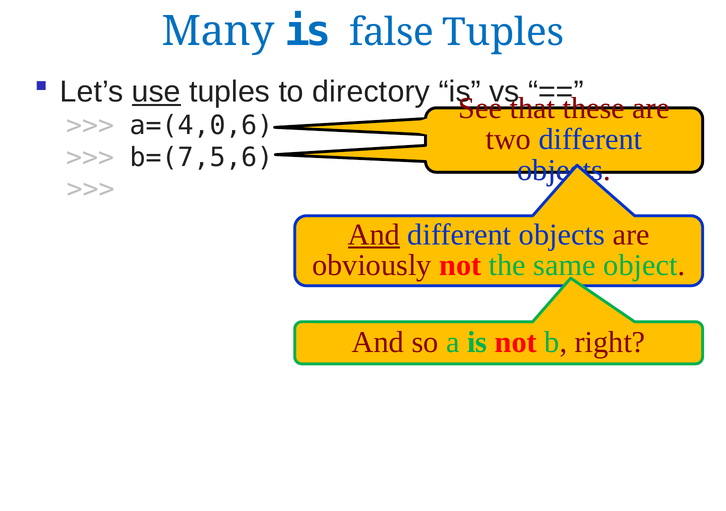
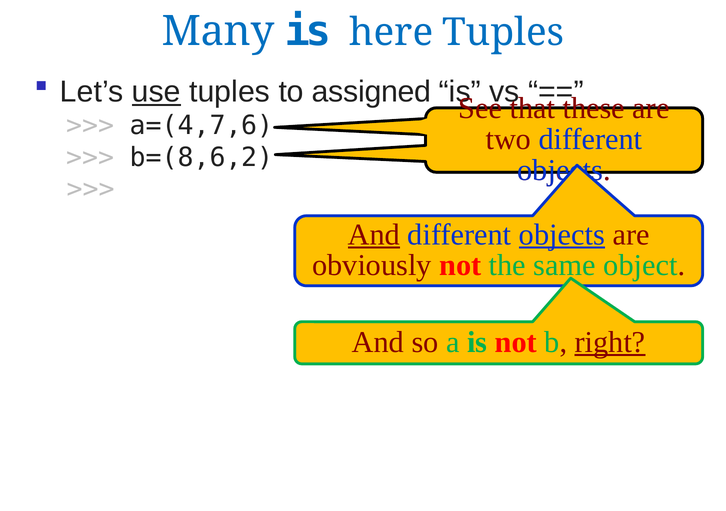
false: false -> here (391, 33)
directory: directory -> assigned (371, 92)
a=(4,0,6: a=(4,0,6 -> a=(4,7,6 (202, 126)
b=(7,5,6: b=(7,5,6 -> b=(8,6,2 (202, 158)
objects underline: none -> present (562, 235)
right underline: none -> present (610, 343)
